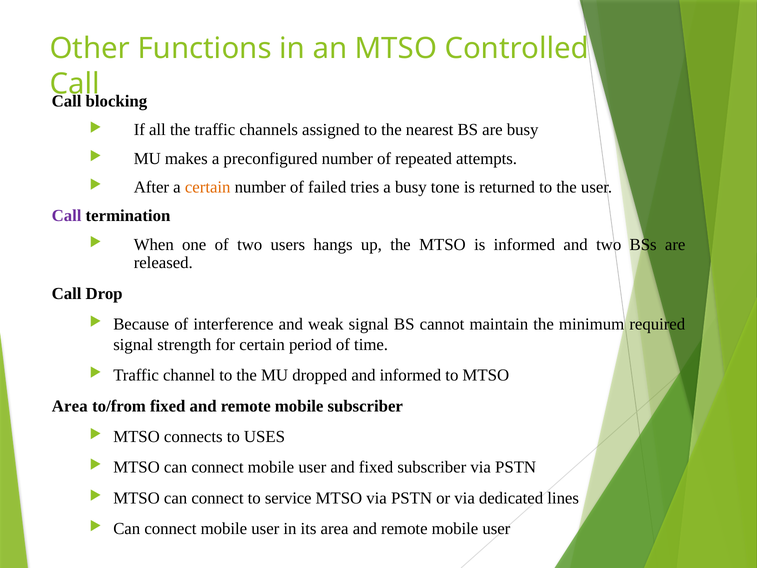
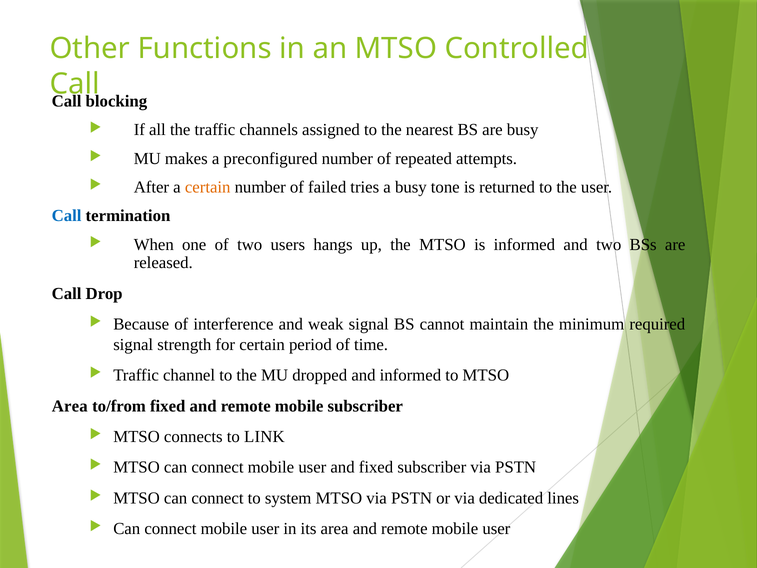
Call colour: purple -> blue (67, 216)
USES: USES -> LINK (264, 436)
service: service -> system (288, 498)
